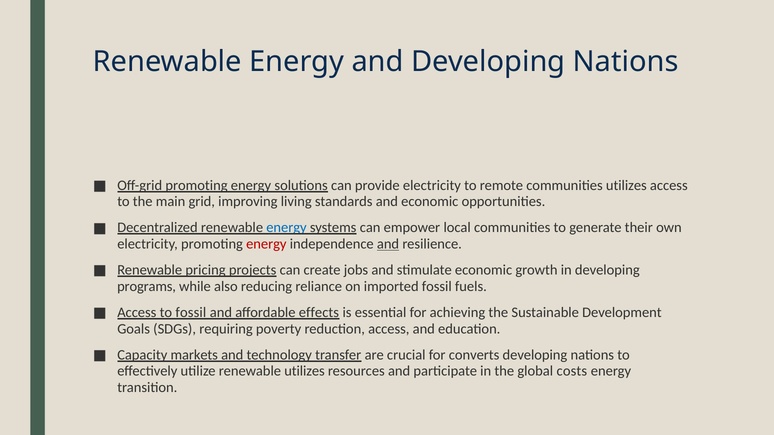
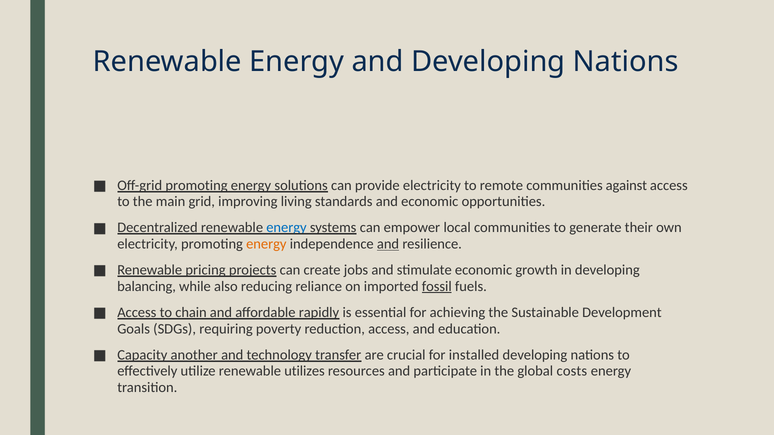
communities utilizes: utilizes -> against (626, 185)
energy colour: red -> orange (266, 244)
programs: programs -> balancing (147, 287)
fossil underline: none -> present (437, 287)
to fossil: fossil -> chain (191, 313)
effects: effects -> rapidly (319, 313)
markets: markets -> another (194, 355)
converts: converts -> installed (474, 355)
